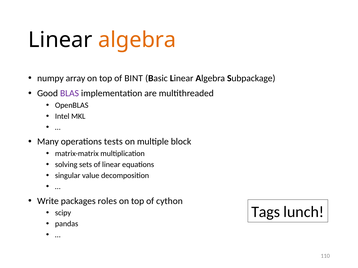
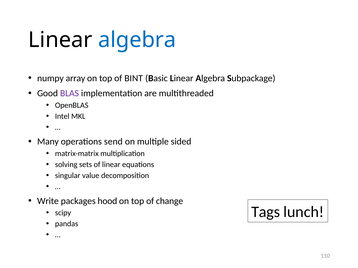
algebra colour: orange -> blue (137, 40)
tests: tests -> send (113, 142)
block: block -> sided (181, 142)
roles: roles -> hood (107, 201)
cython: cython -> change (170, 201)
